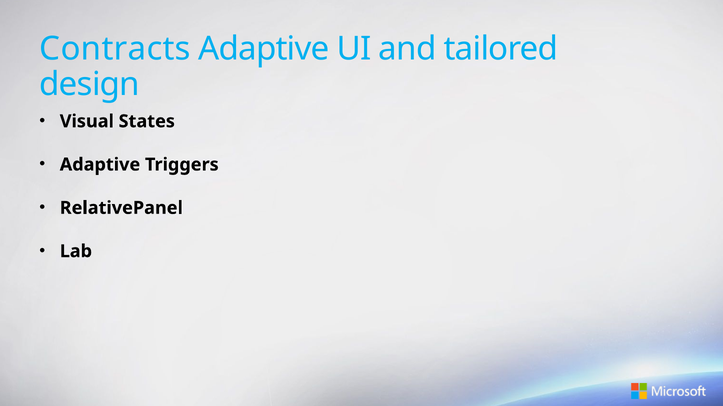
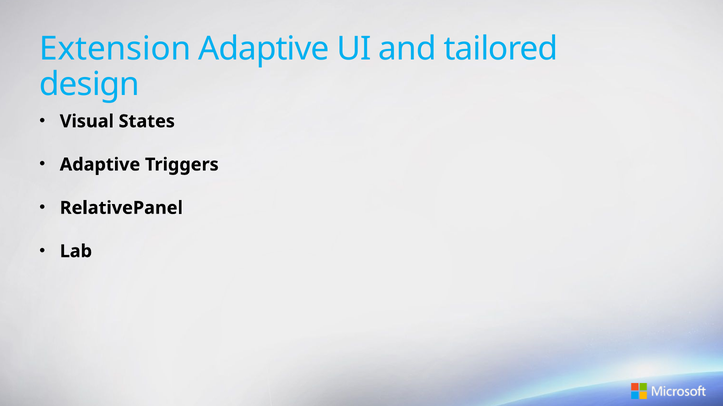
Contracts: Contracts -> Extension (115, 49)
